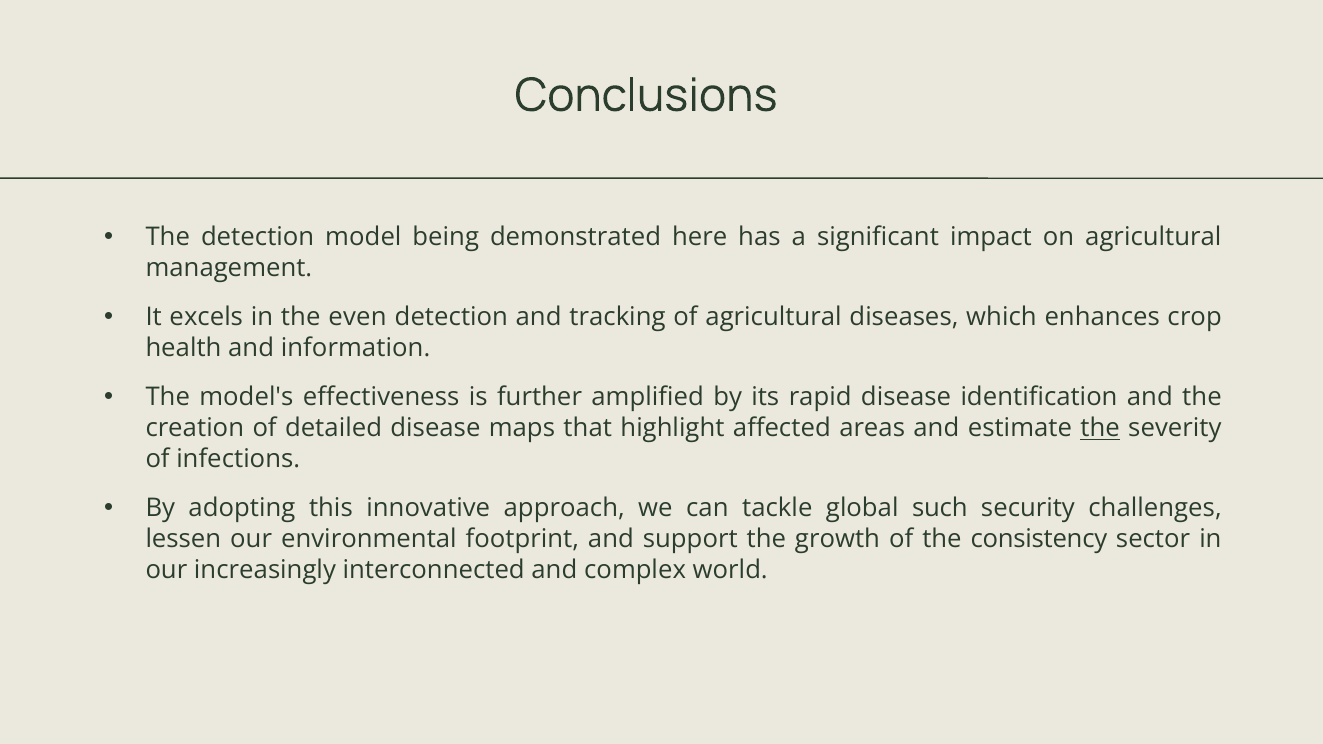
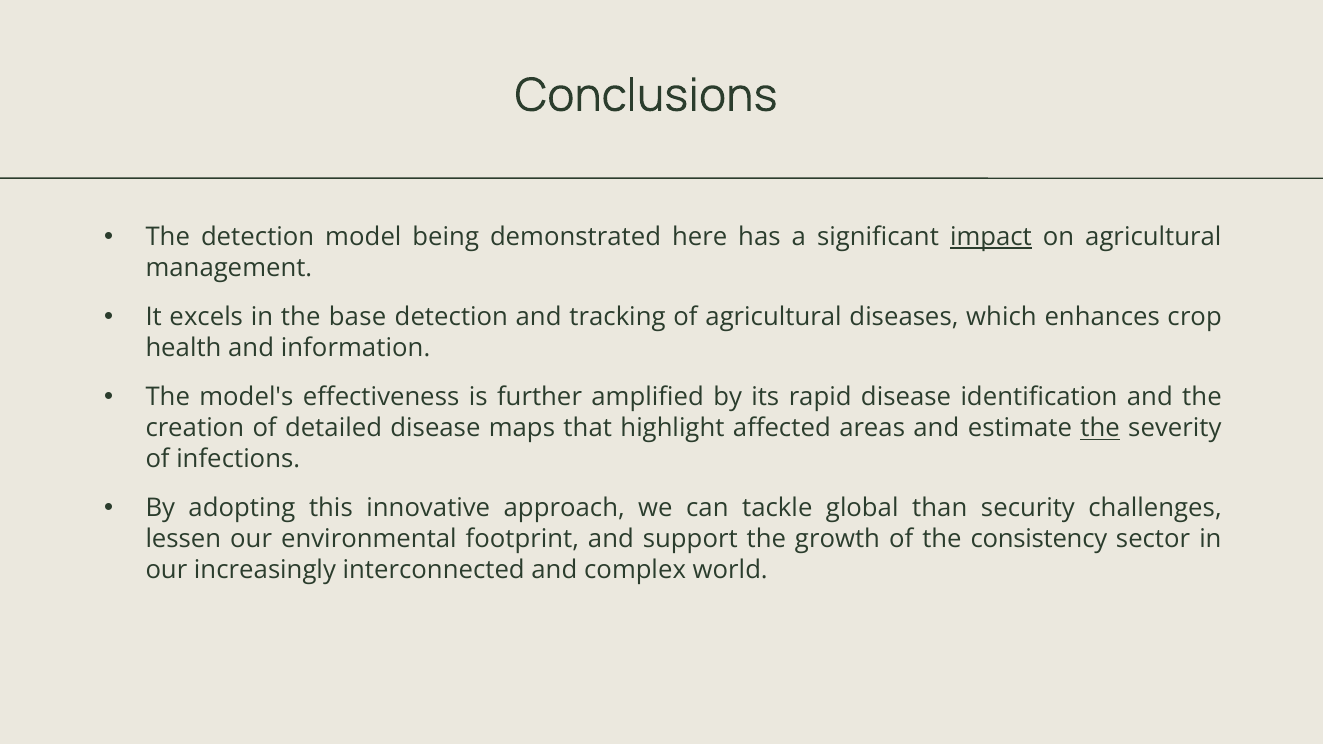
impact underline: none -> present (991, 237)
even: even -> base (357, 317)
such: such -> than (940, 509)
